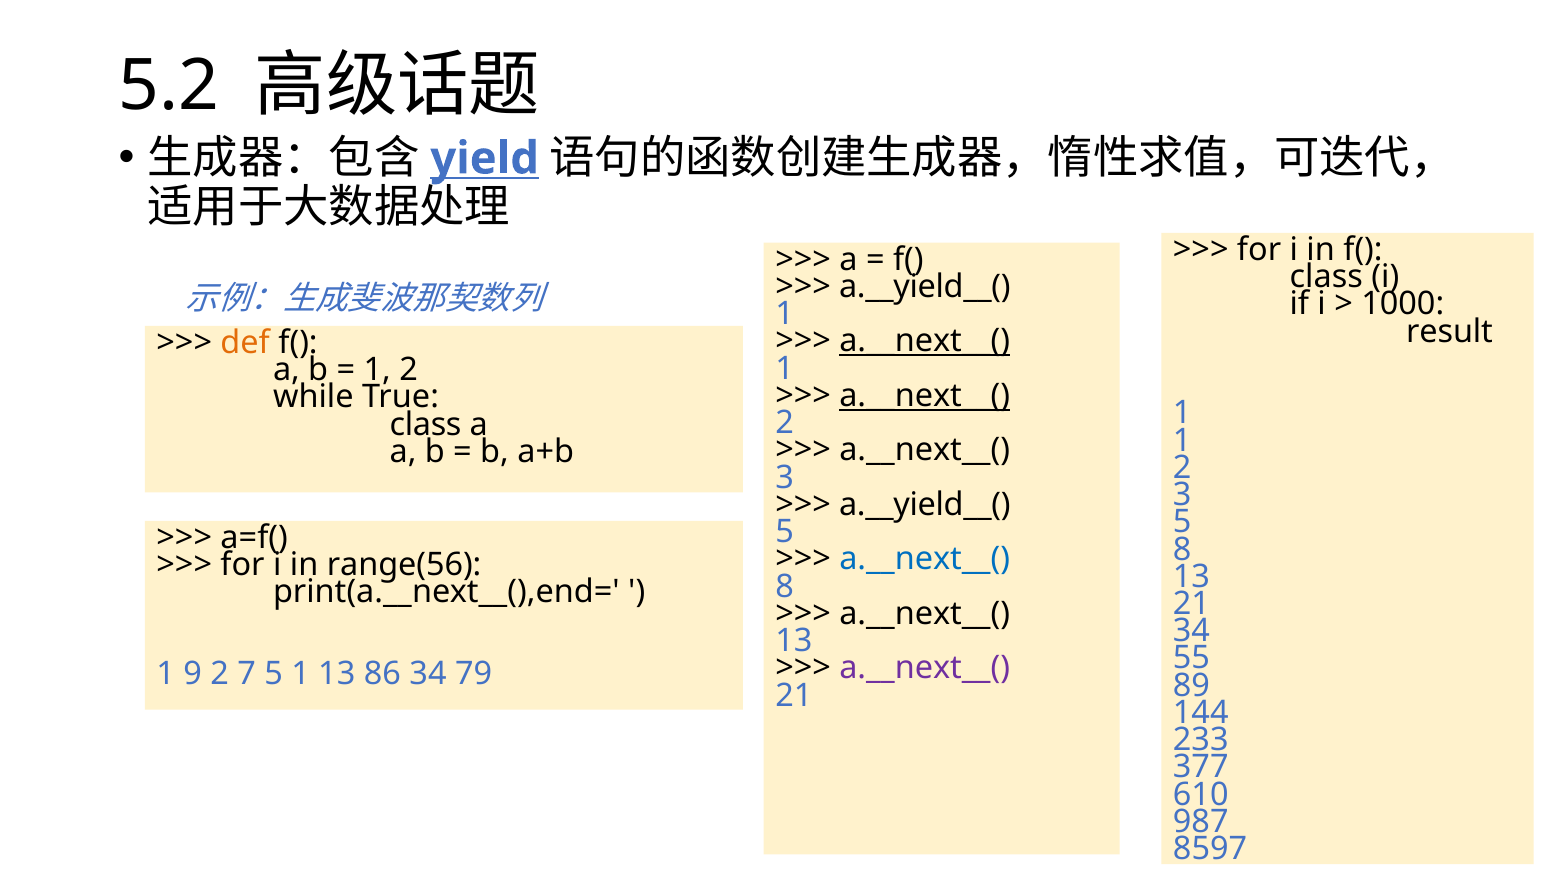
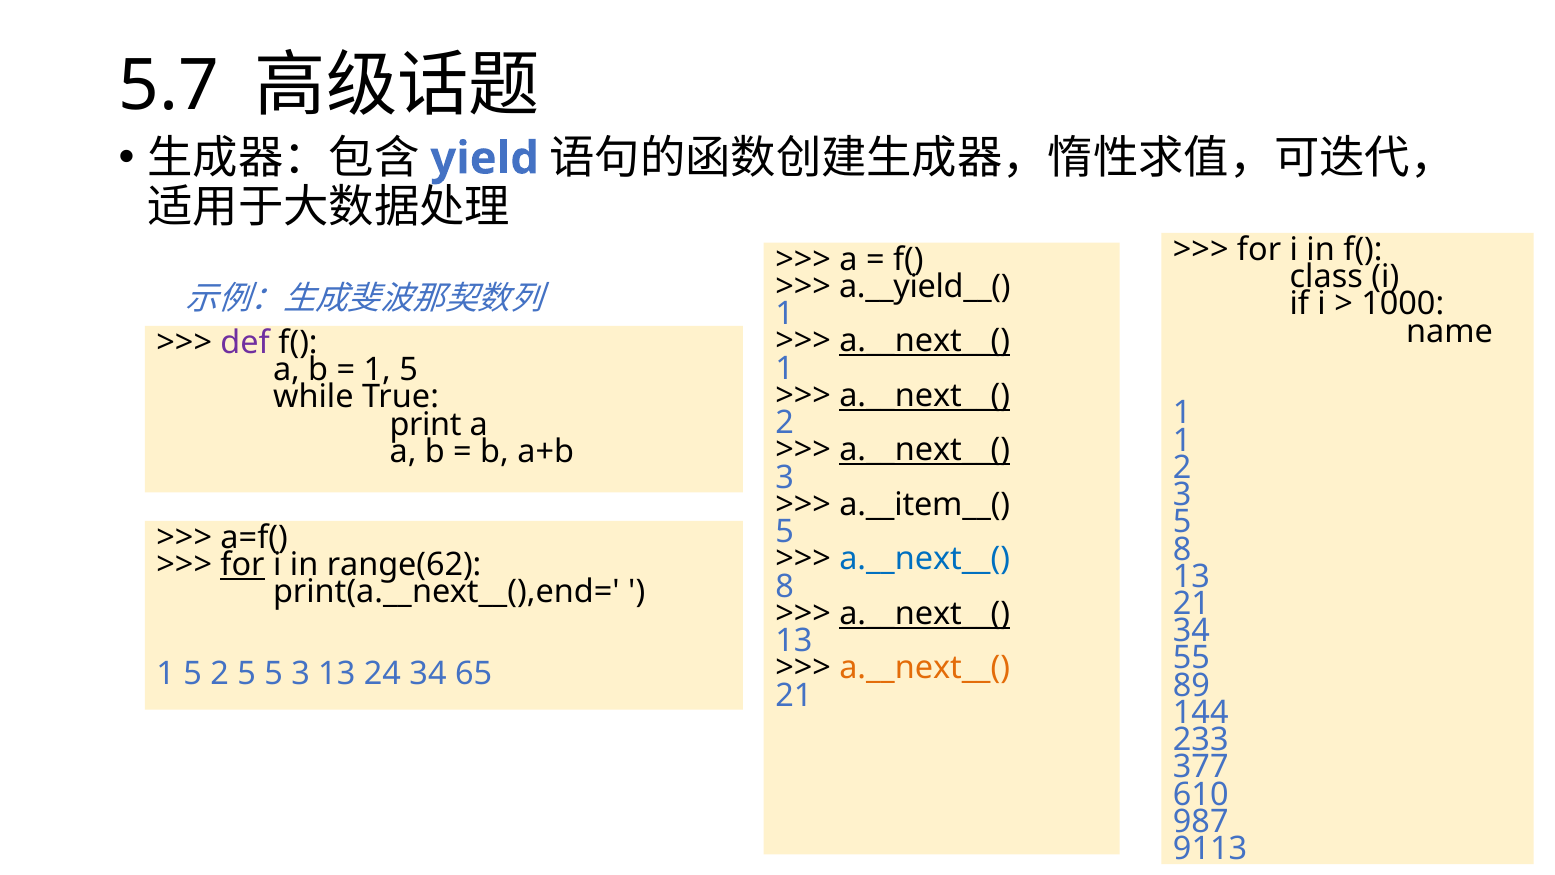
5.2: 5.2 -> 5.7 (169, 86)
yield underline: present -> none (485, 158)
result: result -> name (1450, 331)
def colour: orange -> purple (245, 343)
2: 2 -> 5 (409, 370)
class: class -> print (426, 424)
a.__next__( underline: none -> present (925, 450)
a.__yield__(: a.__yield__( -> a.__item__( (925, 504)
for underline: none -> present (243, 565)
range(56: range(56 -> range(62 (404, 565)
a.__next__( underline: none -> present (925, 613)
a.__next__( colour: purple -> orange (925, 668)
9: 9 -> 5 (193, 674)
2 7: 7 -> 5 (247, 674)
5 1: 1 -> 3 (301, 674)
86: 86 -> 24 (382, 674)
79: 79 -> 65 (474, 674)
8597: 8597 -> 9113 (1210, 849)
